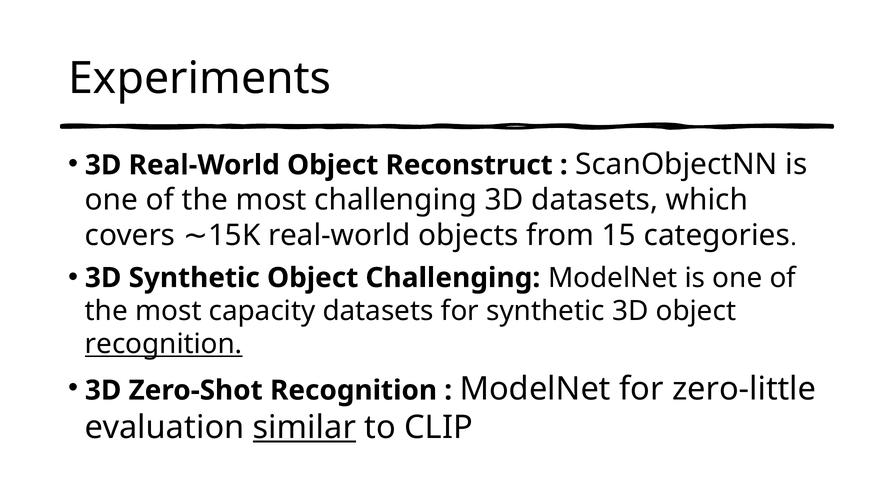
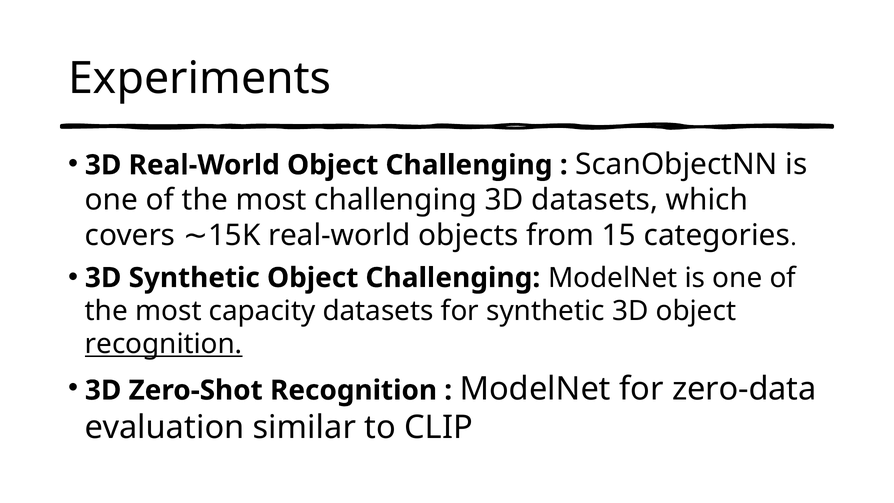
Real-World Object Reconstruct: Reconstruct -> Challenging (469, 165)
zero-little: zero-little -> zero-data (744, 389)
similar underline: present -> none (304, 427)
